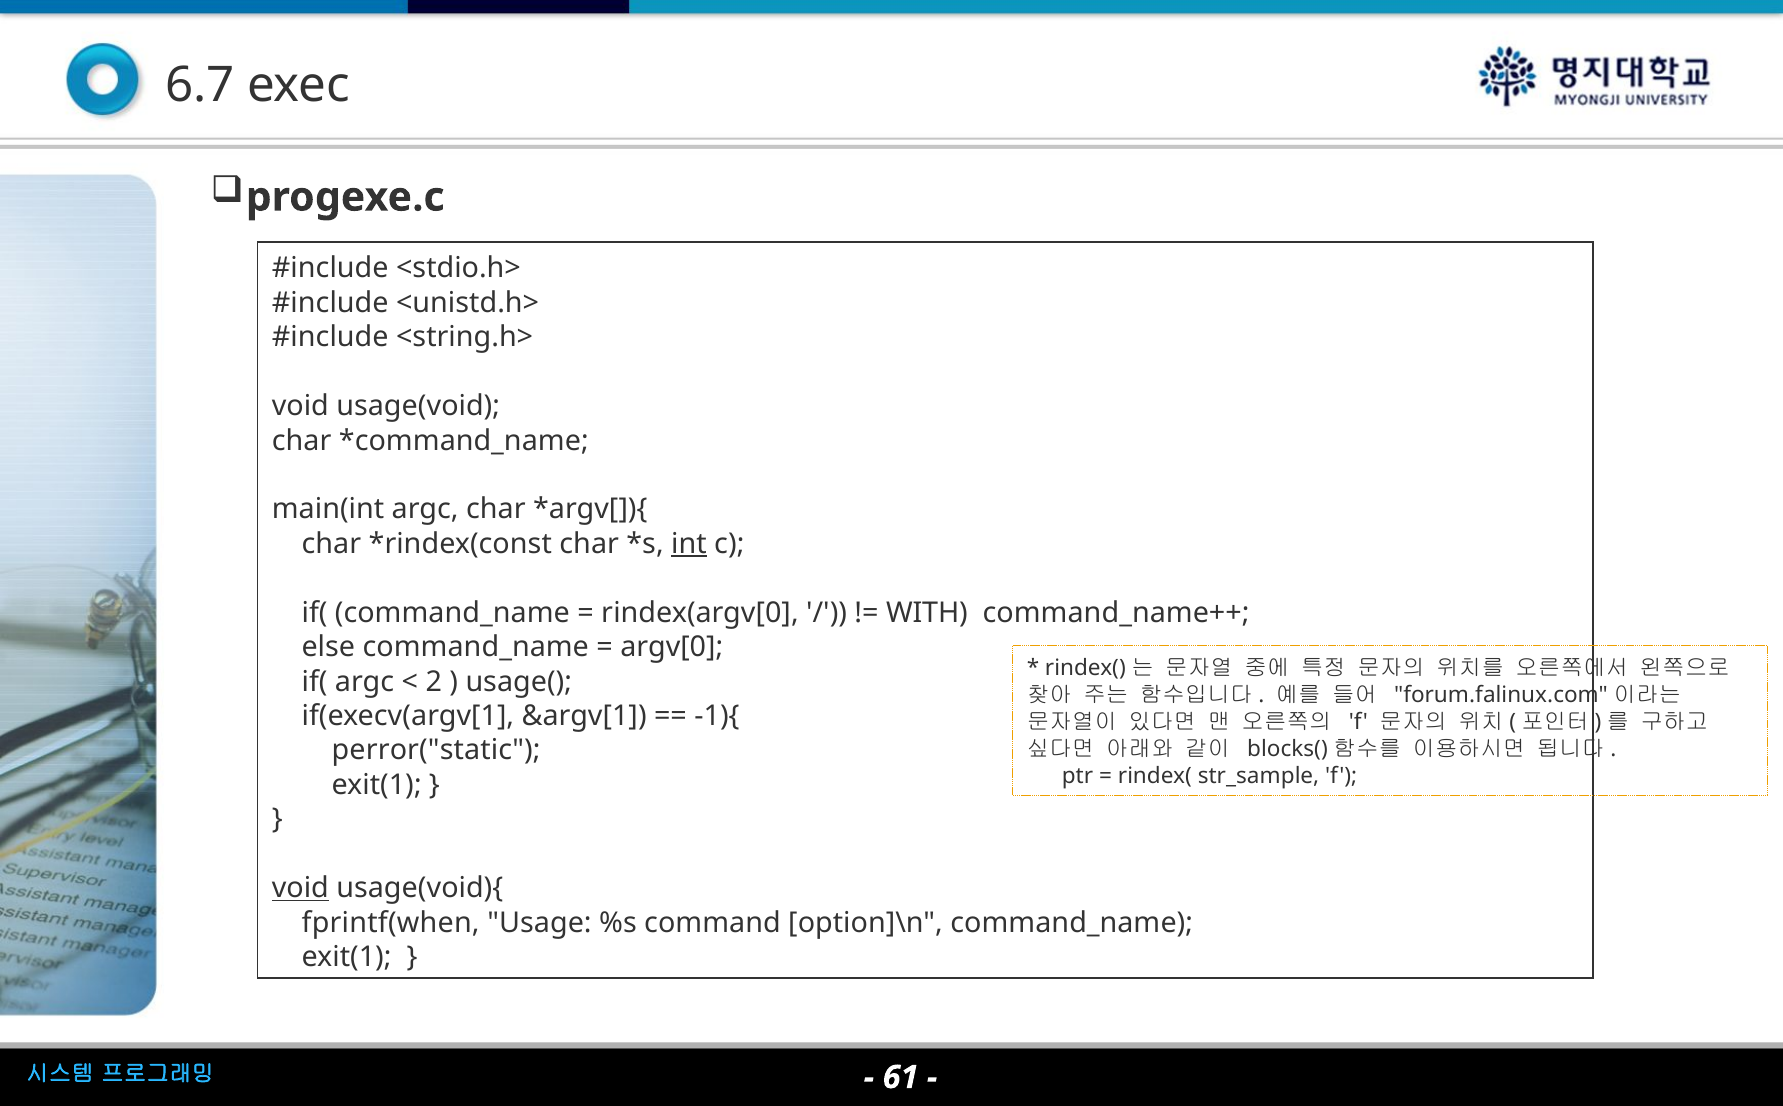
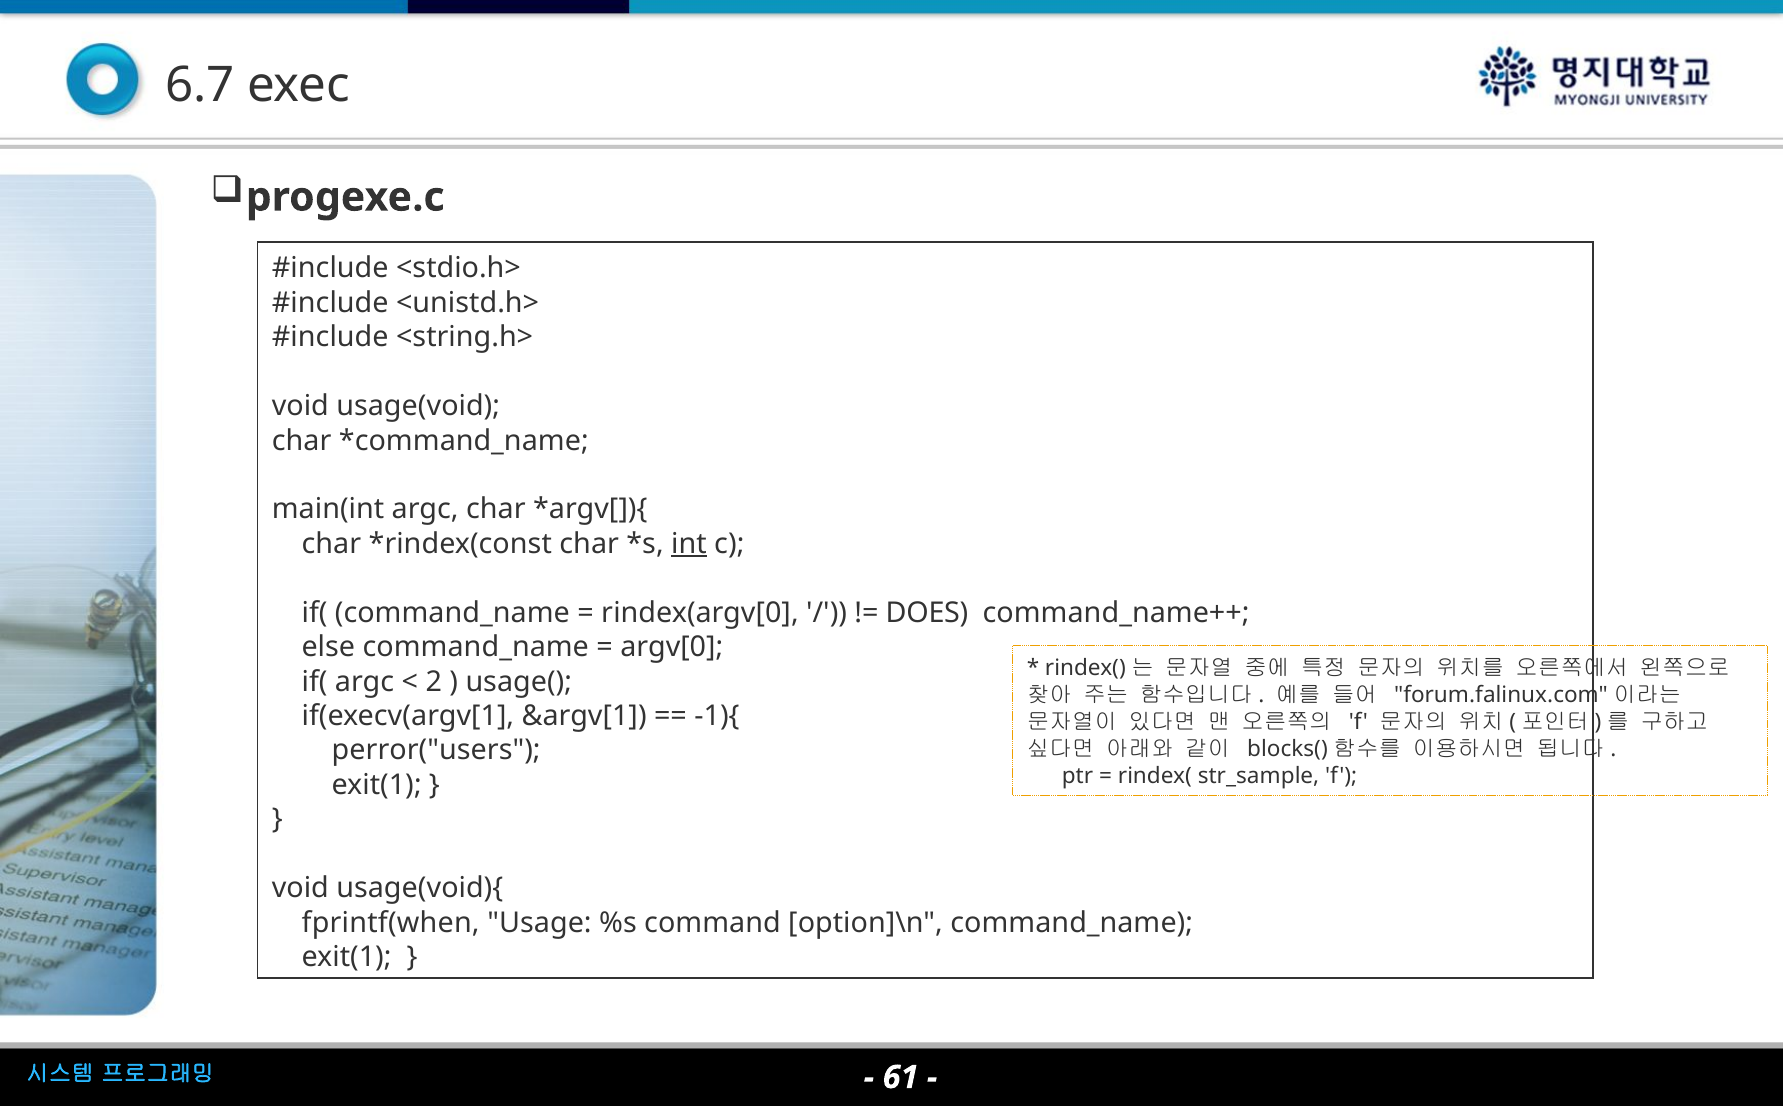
WITH: WITH -> DOES (927, 613)
perror("static: perror("static -> perror("users (436, 751)
void underline: present -> none (300, 889)
